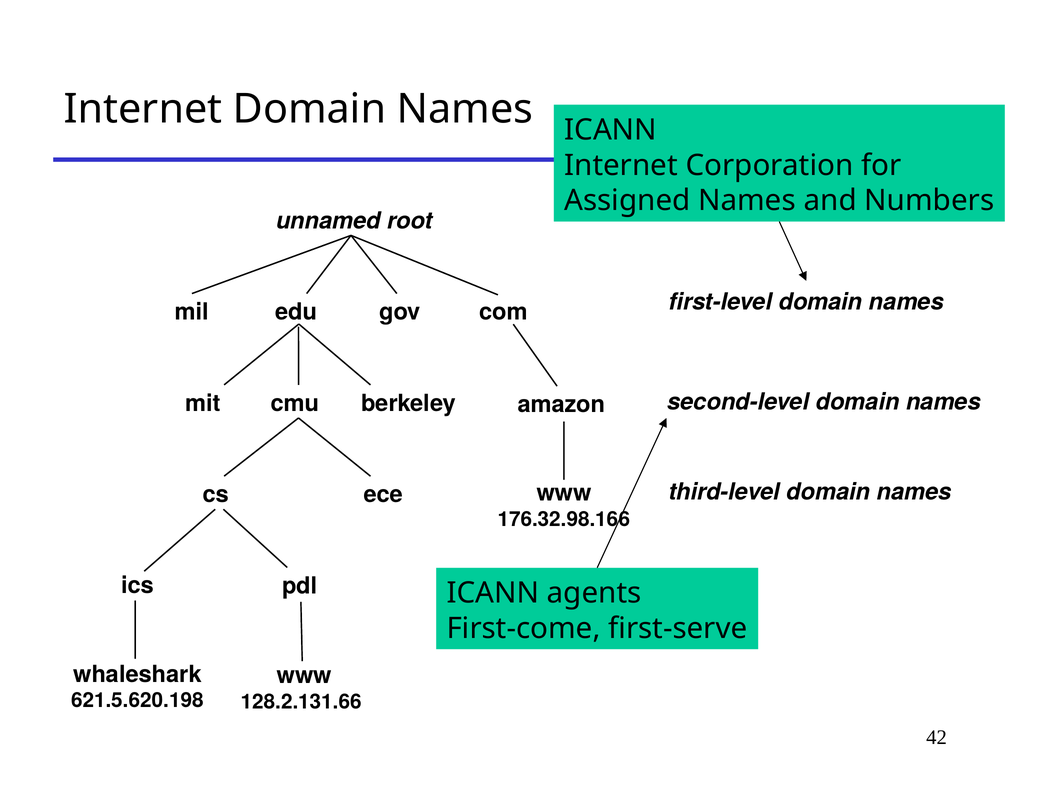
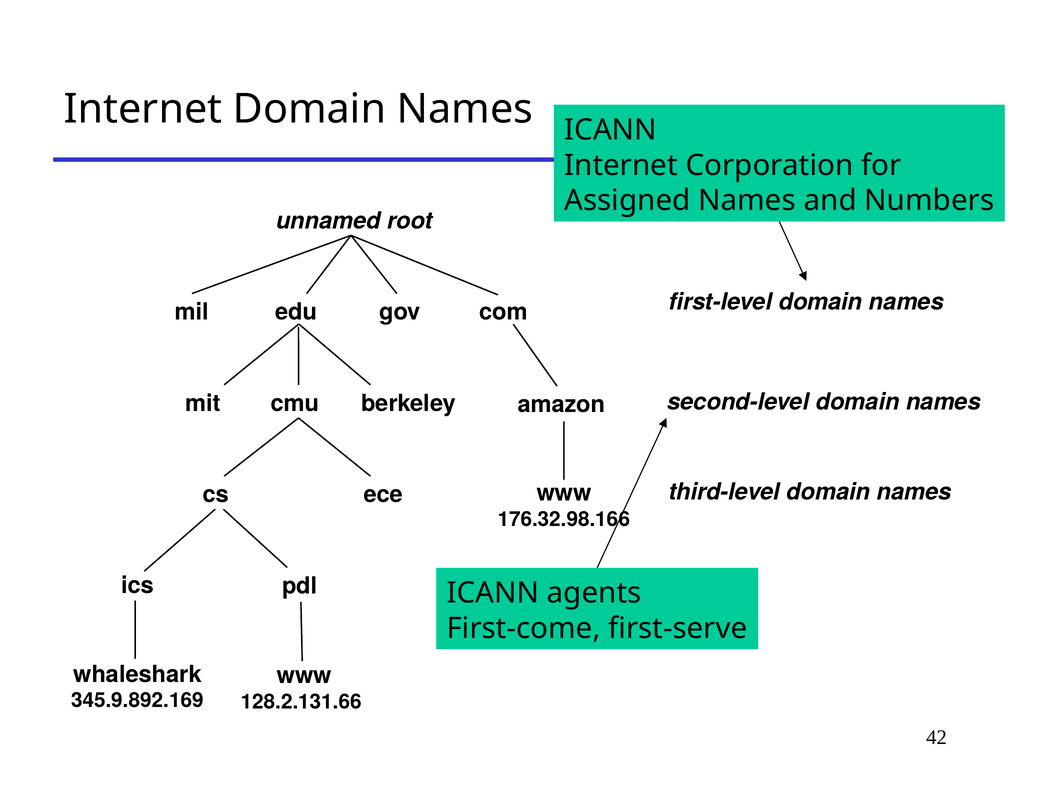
621.5.620.198: 621.5.620.198 -> 345.9.892.169 (137, 701)
